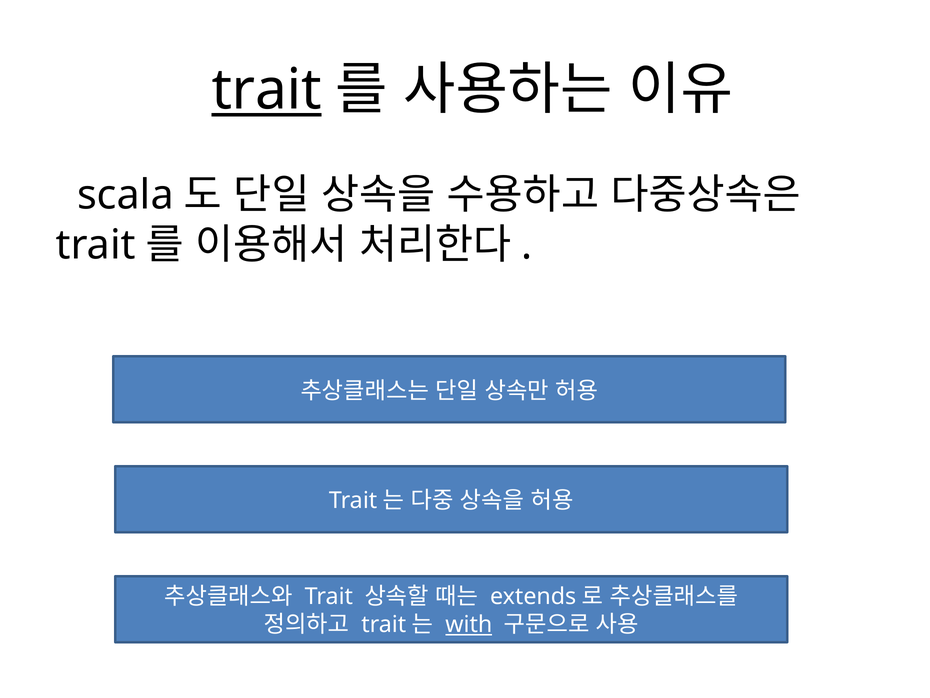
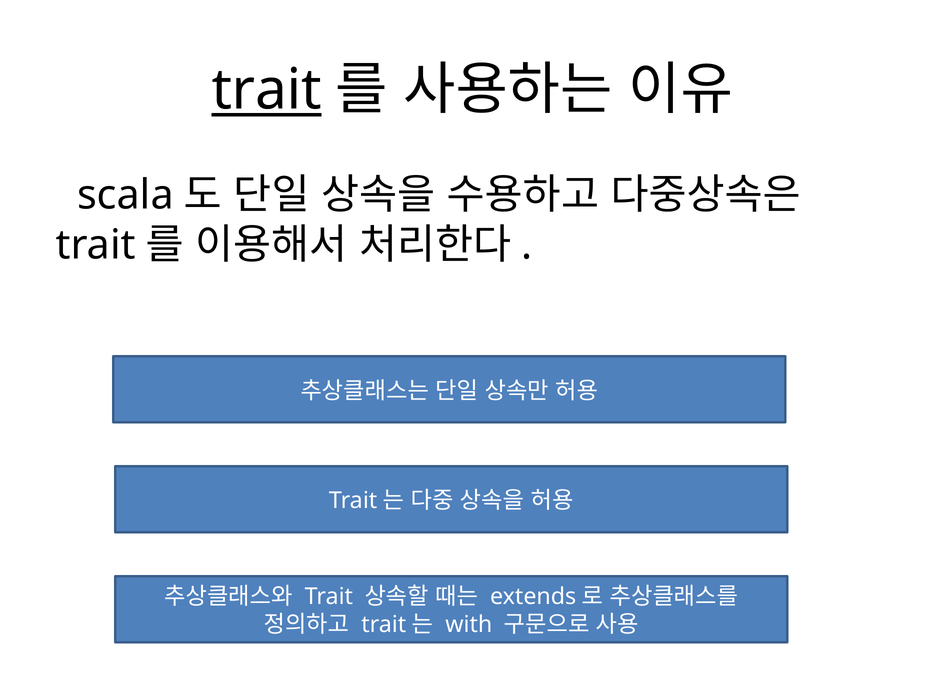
with underline: present -> none (469, 624)
